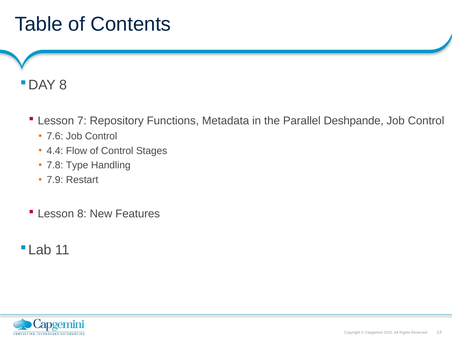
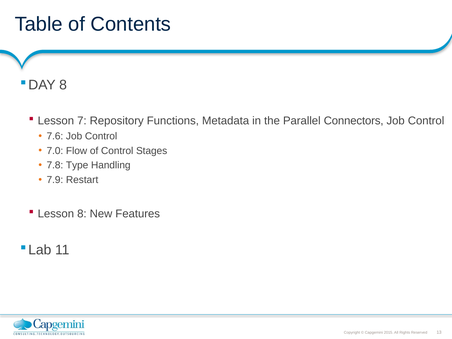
Deshpande: Deshpande -> Connectors (354, 121)
4.4: 4.4 -> 7.0 (55, 151)
